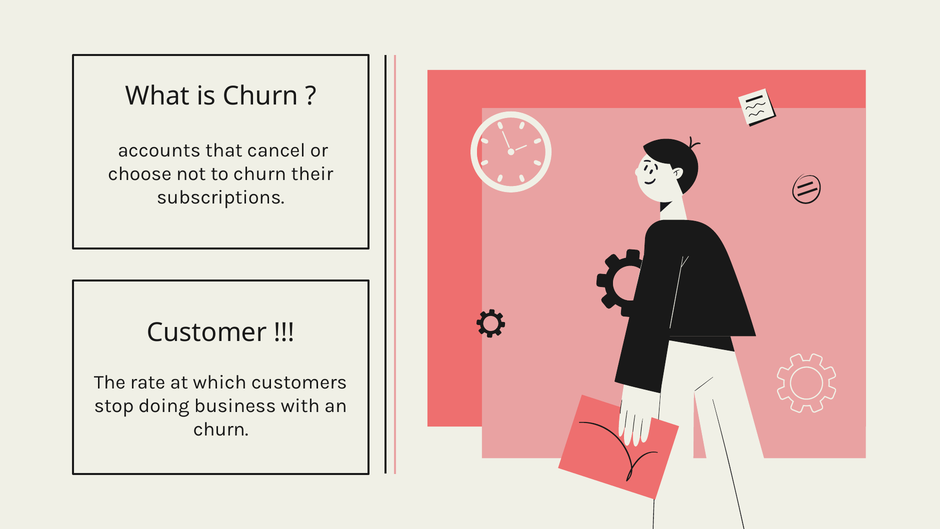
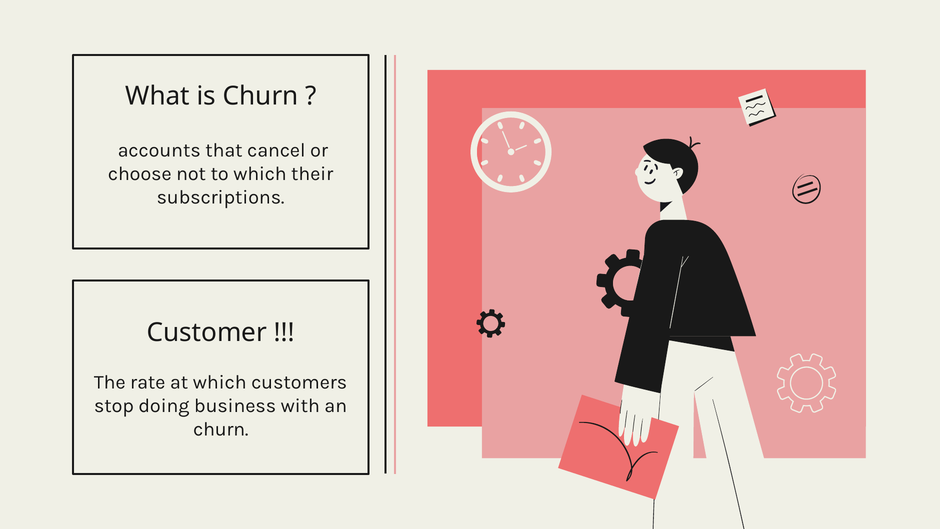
to churn: churn -> which (260, 174)
